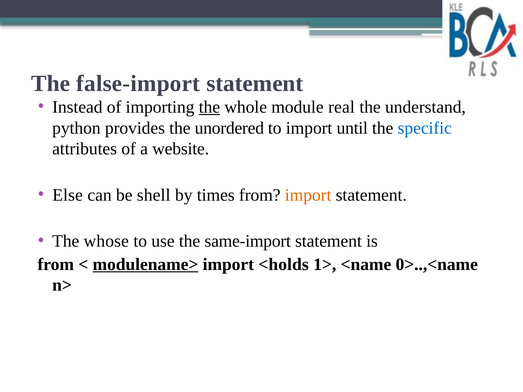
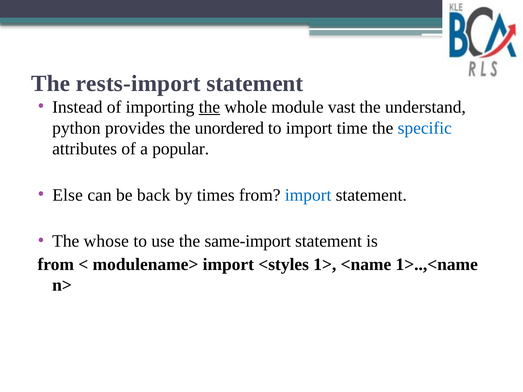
false-import: false-import -> rests-import (138, 84)
real: real -> vast (342, 107)
until: until -> time (352, 128)
website: website -> popular (181, 149)
shell: shell -> back (154, 195)
import colour: orange -> blue (308, 195)
modulename> underline: present -> none (145, 264)
<holds: <holds -> <styles (284, 264)
0>..,<name: 0>..,<name -> 1>..,<name (437, 264)
